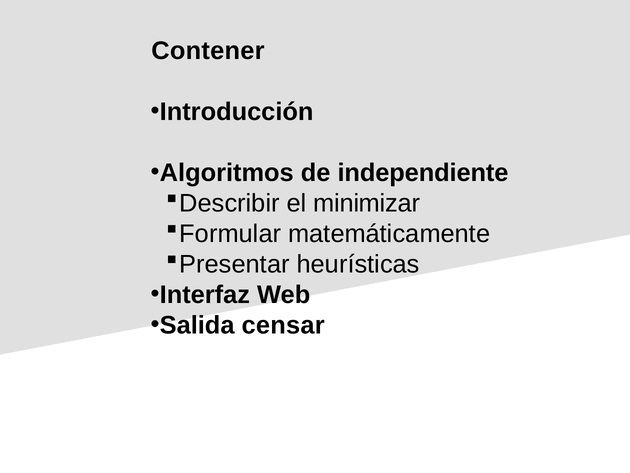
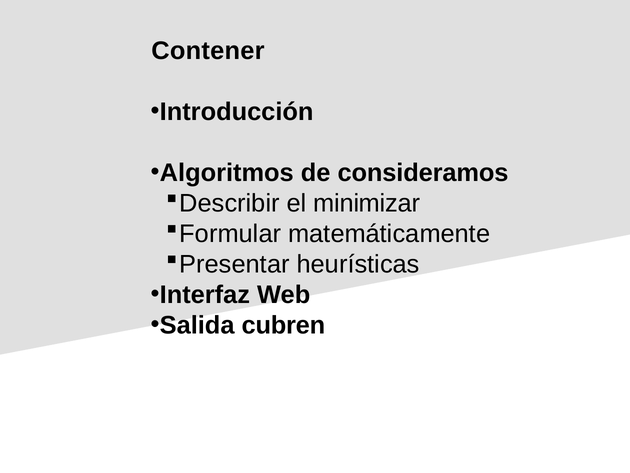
independiente: independiente -> consideramos (423, 173)
censar: censar -> cubren (283, 325)
